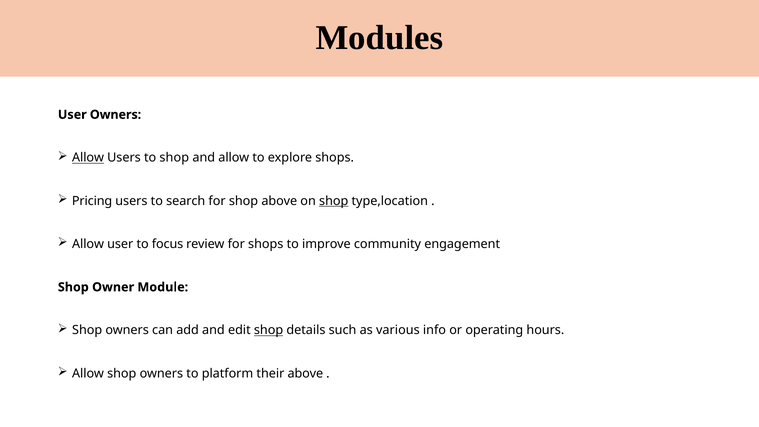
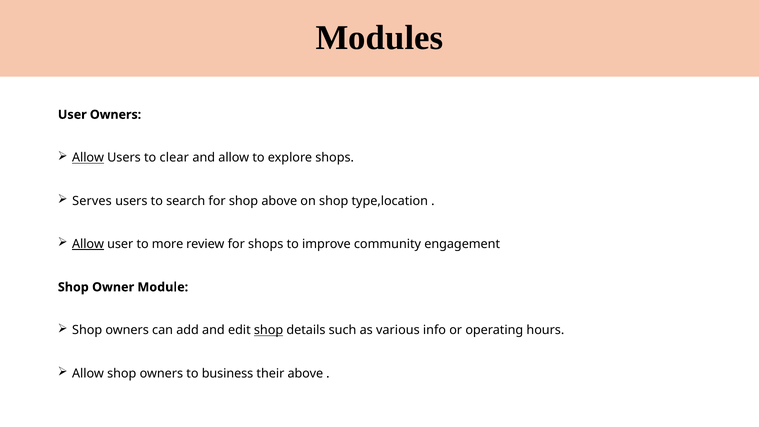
to shop: shop -> clear (174, 158)
Pricing: Pricing -> Serves (92, 201)
shop underline: present -> none (334, 201)
Allow underline: none -> present (88, 244)
focus: focus -> more (168, 244)
platform: platform -> business (228, 373)
